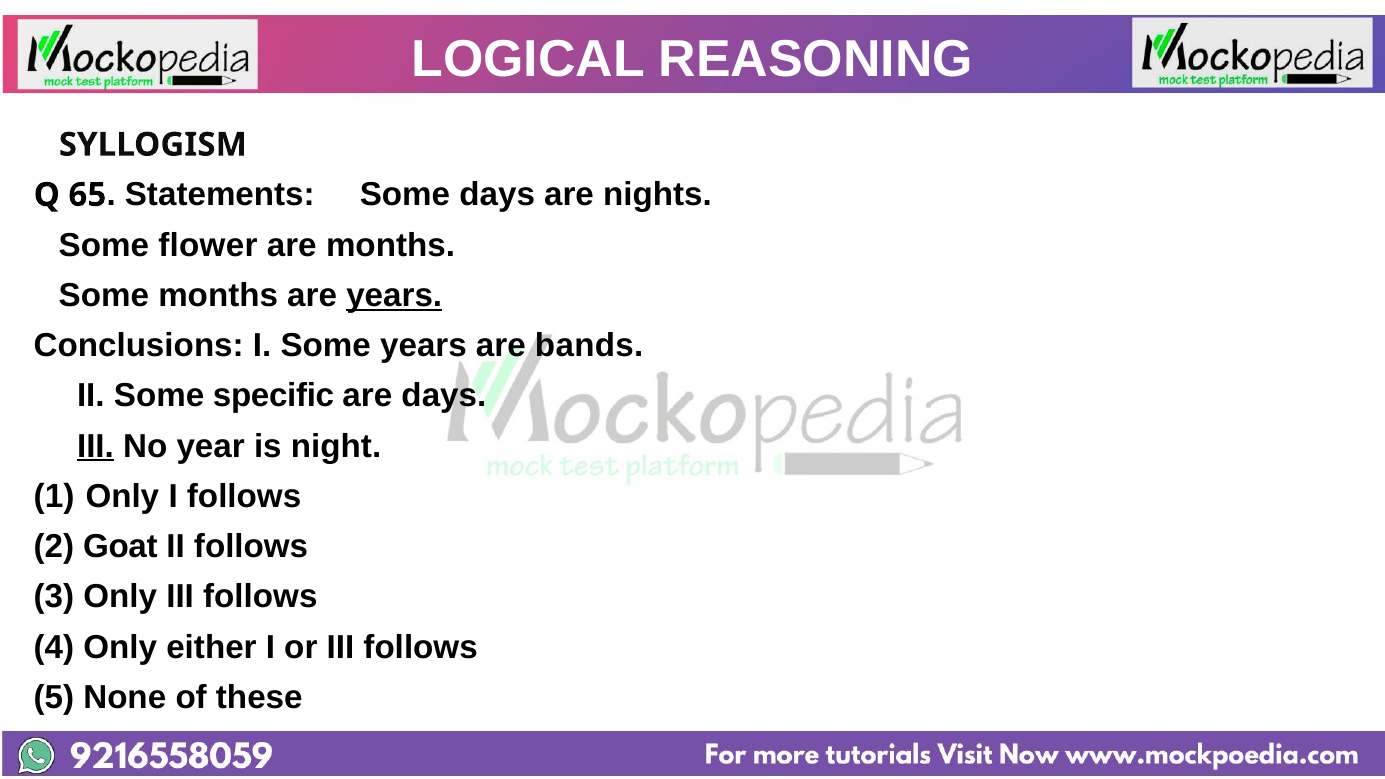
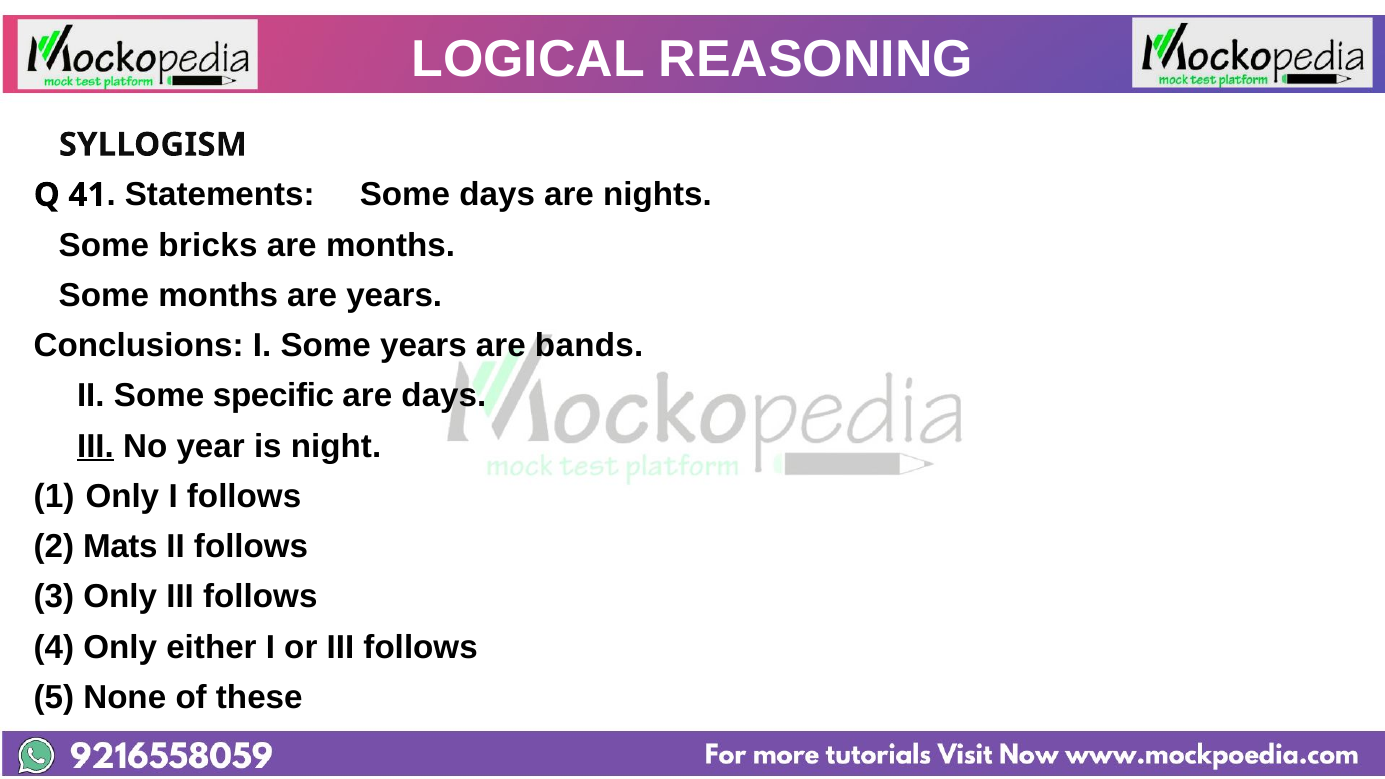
65: 65 -> 41 (87, 195)
flower: flower -> bricks (208, 245)
years underline: present -> none (394, 295)
Goat: Goat -> Mats (120, 547)
